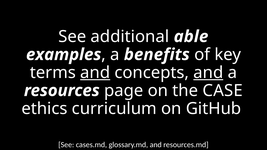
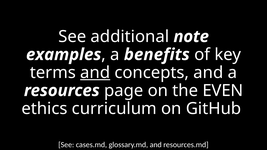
able: able -> note (191, 37)
and underline: present -> none (208, 73)
CASE: CASE -> EVEN (223, 91)
